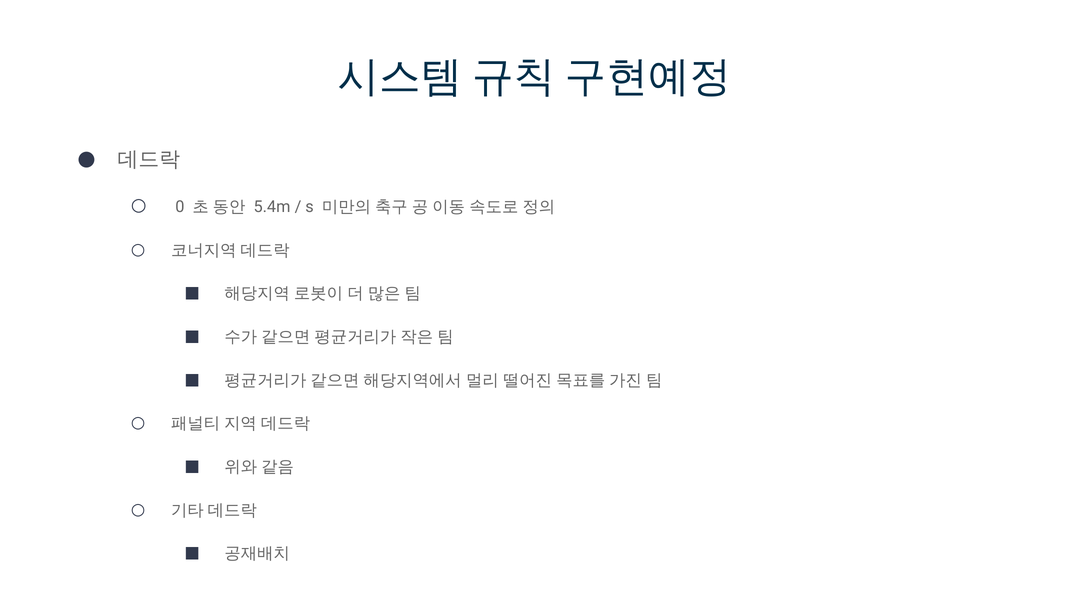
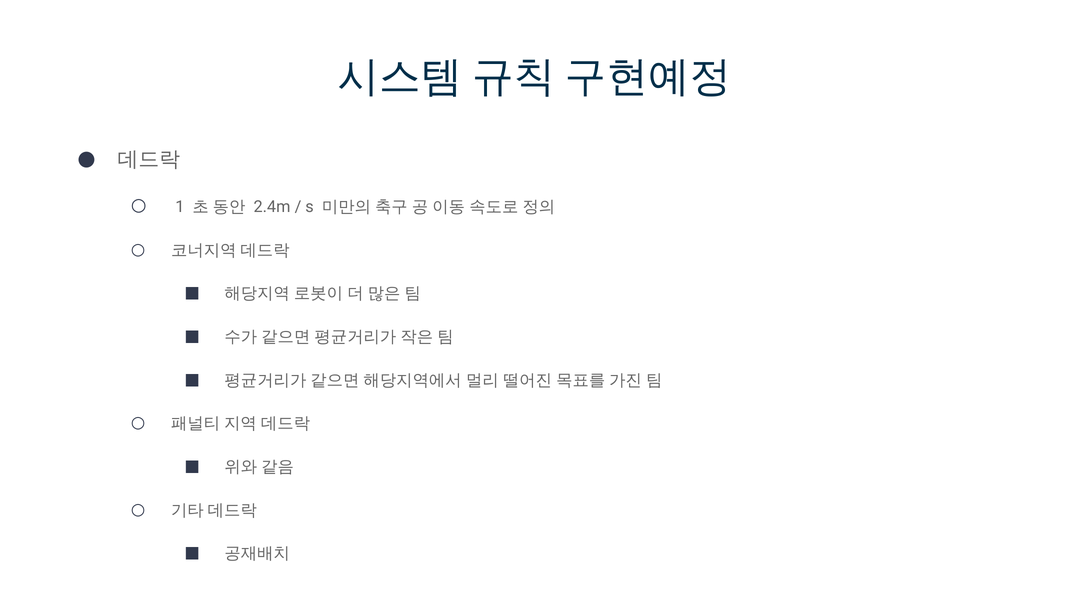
0: 0 -> 1 (180, 207)
5.4m: 5.4m -> 2.4m (272, 207)
